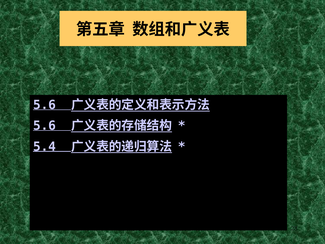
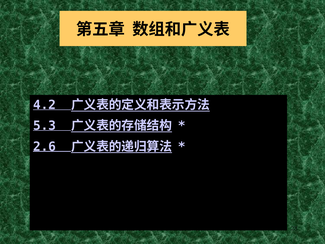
5.6: 5.6 -> 4.2 (44, 105)
5.6: 5.6 -> 5.3 (44, 126)
5.4: 5.4 -> 2.6 (44, 146)
